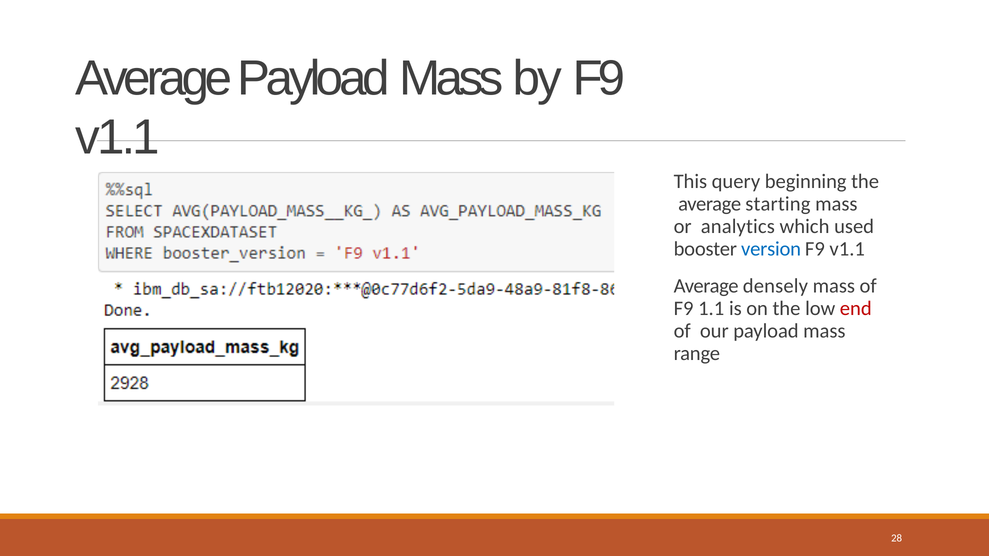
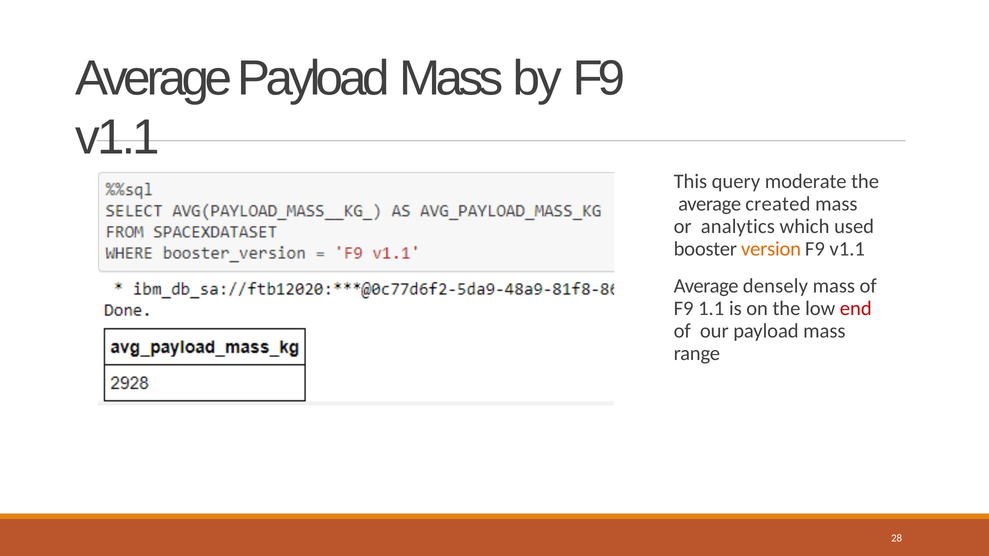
beginning: beginning -> moderate (806, 181)
starting: starting -> created (778, 204)
version colour: blue -> orange (771, 249)
